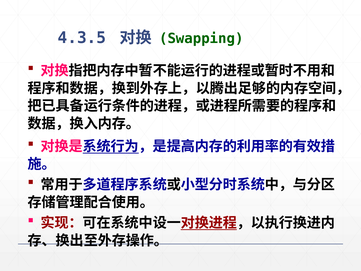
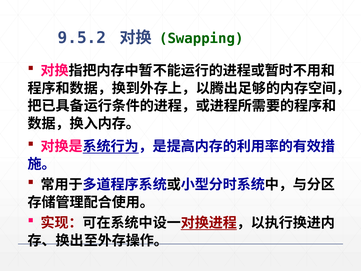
4.3.5: 4.3.5 -> 9.5.2 (82, 38)
